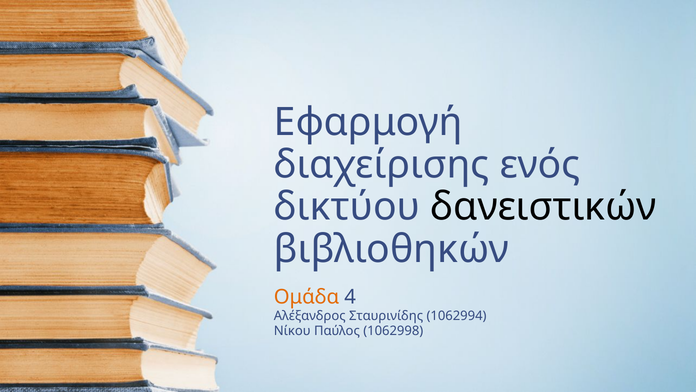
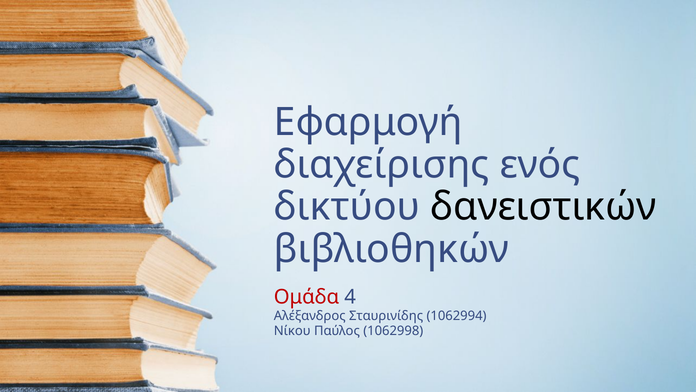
Ομάδα colour: orange -> red (306, 297)
